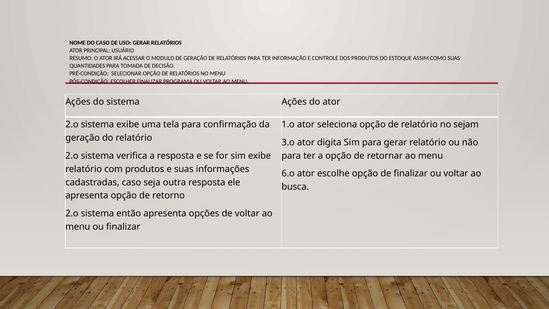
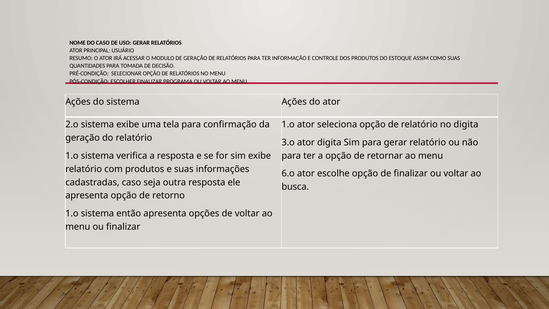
no sejam: sejam -> digita (466, 125)
2.o: 2.o -> 1.o (72, 156)
2.o: 2.o -> 1.o (72, 213)
